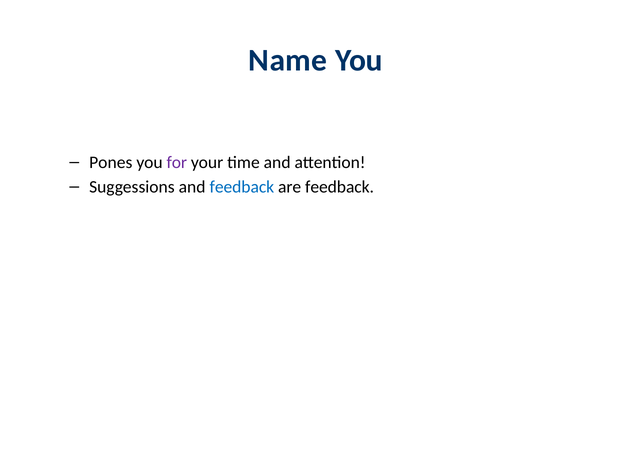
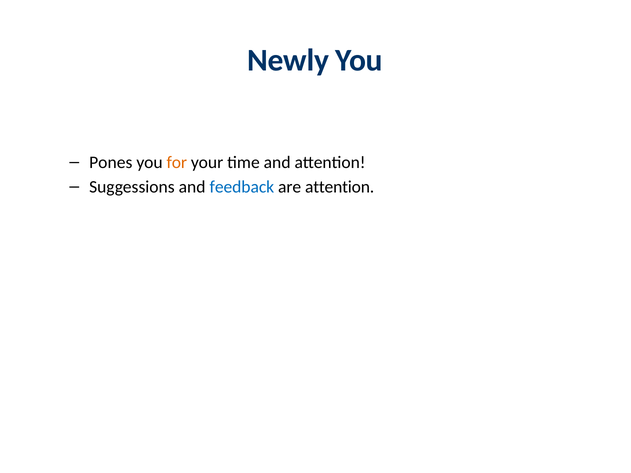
Name: Name -> Newly (288, 61)
for colour: purple -> orange (177, 162)
are feedback: feedback -> attention (340, 187)
